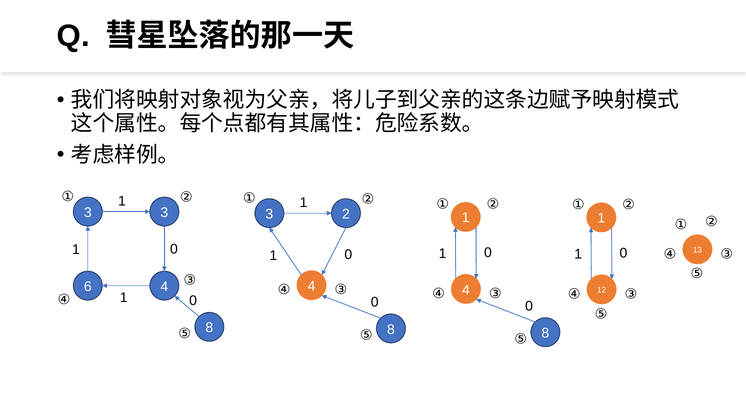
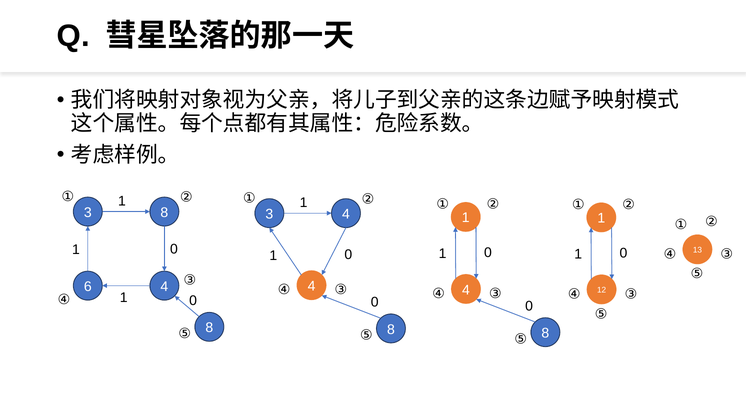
3 3: 3 -> 8 (164, 213)
3 2: 2 -> 4 (346, 214)
